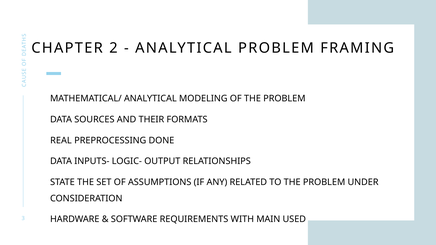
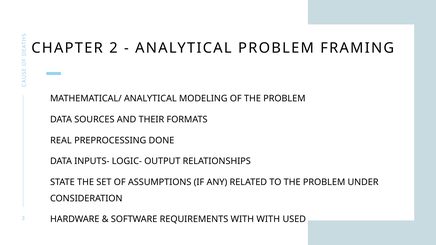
WITH MAIN: MAIN -> WITH (268, 220)
